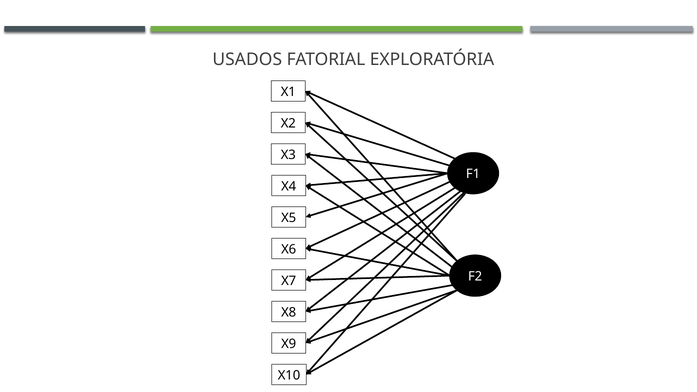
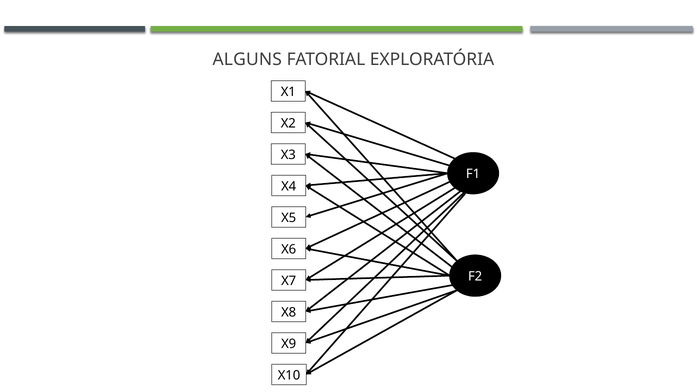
USADOS: USADOS -> ALGUNS (247, 60)
